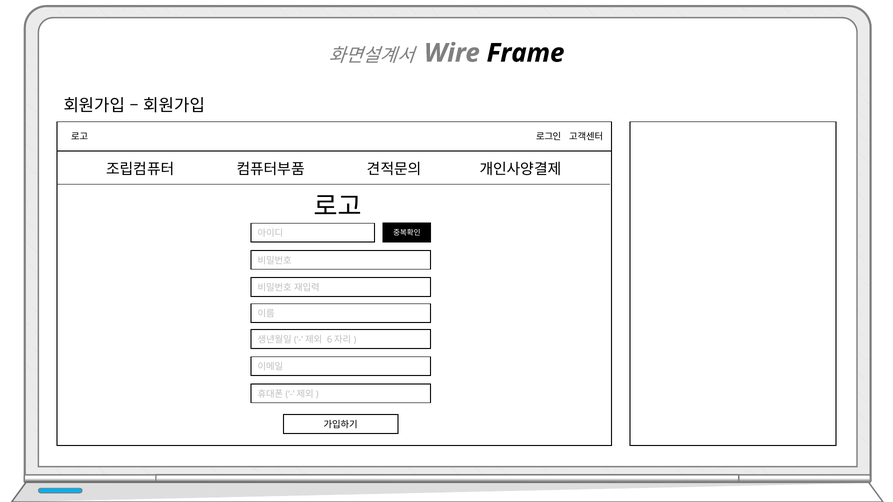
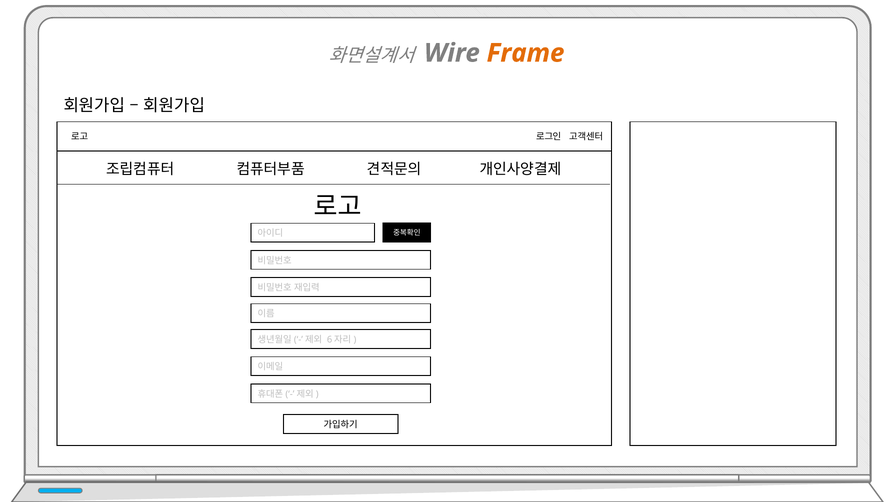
Frame colour: black -> orange (526, 53)
